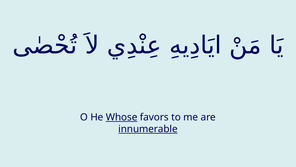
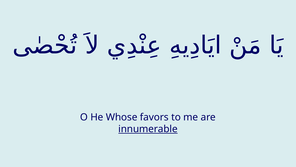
Whose underline: present -> none (122, 117)
